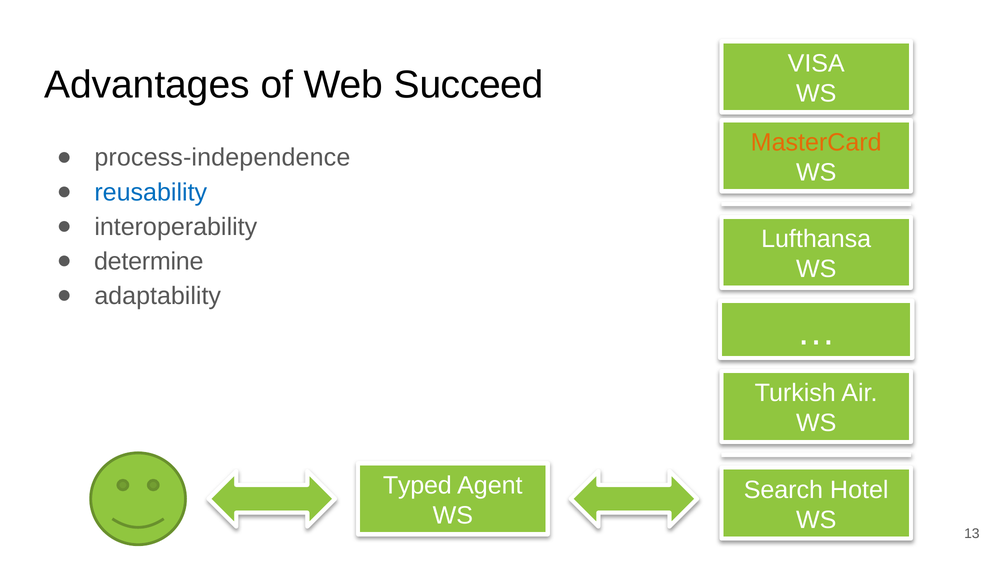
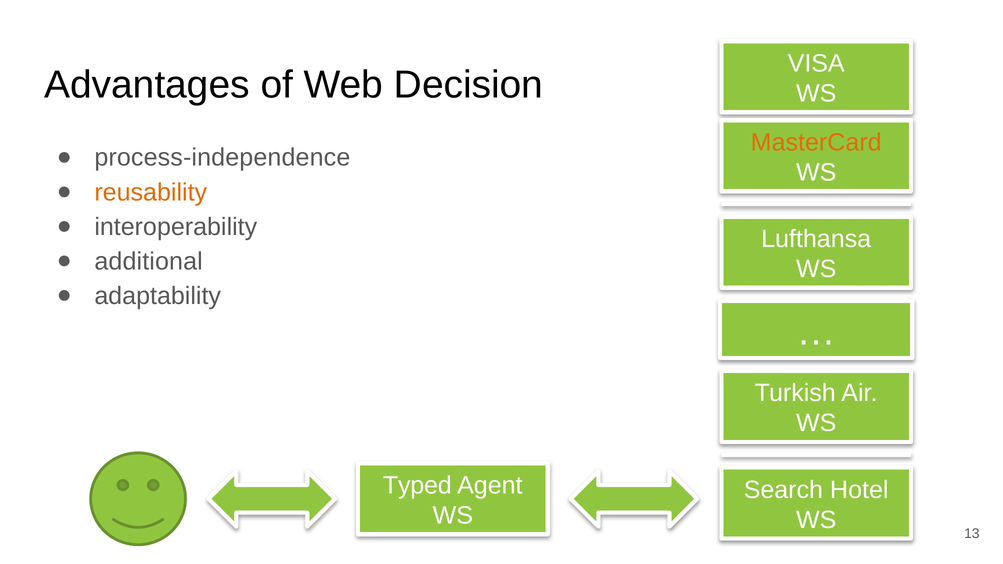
Succeed: Succeed -> Decision (469, 85)
reusability colour: blue -> orange (151, 192)
determine: determine -> additional (149, 262)
